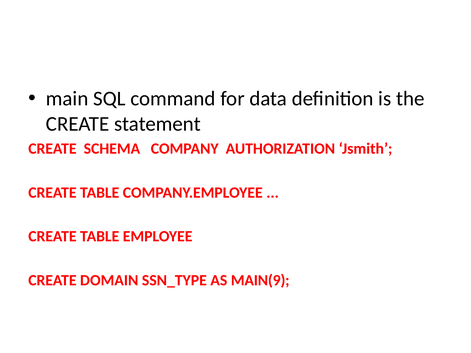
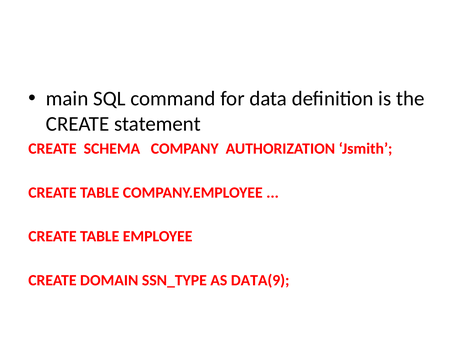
MAIN(9: MAIN(9 -> DATA(9 (260, 281)
